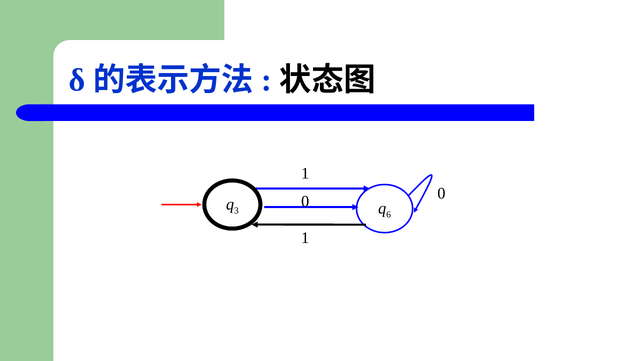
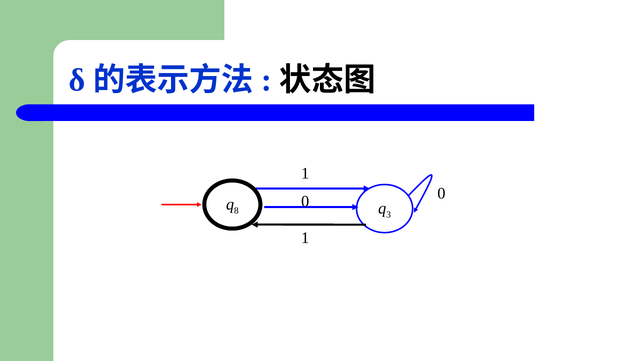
3: 3 -> 8 (236, 210)
6: 6 -> 3 (389, 214)
